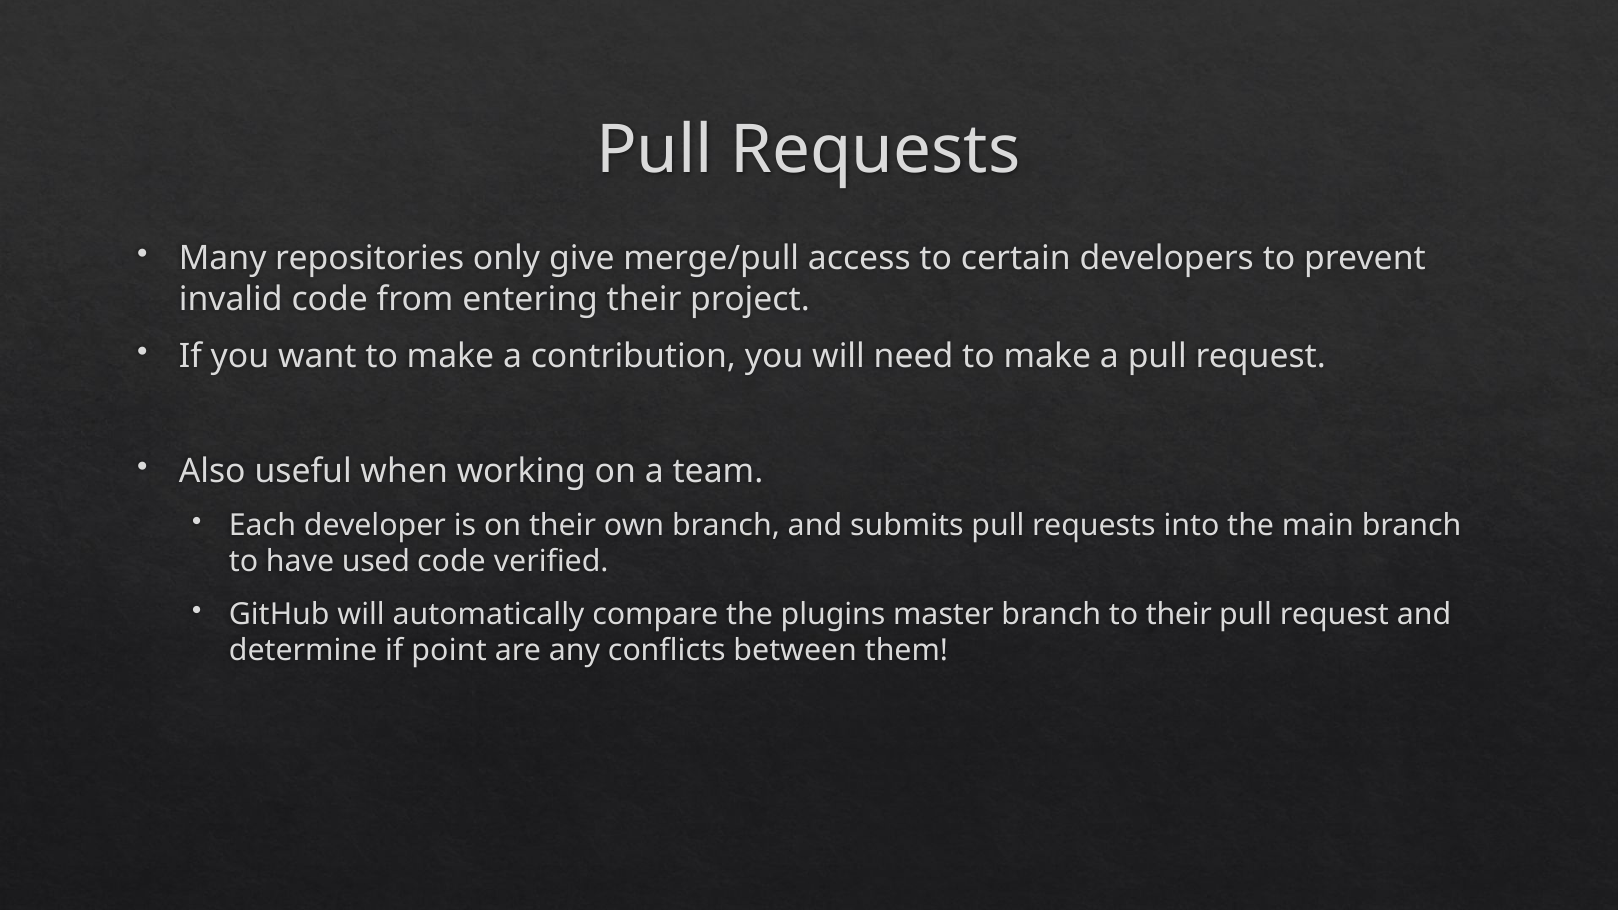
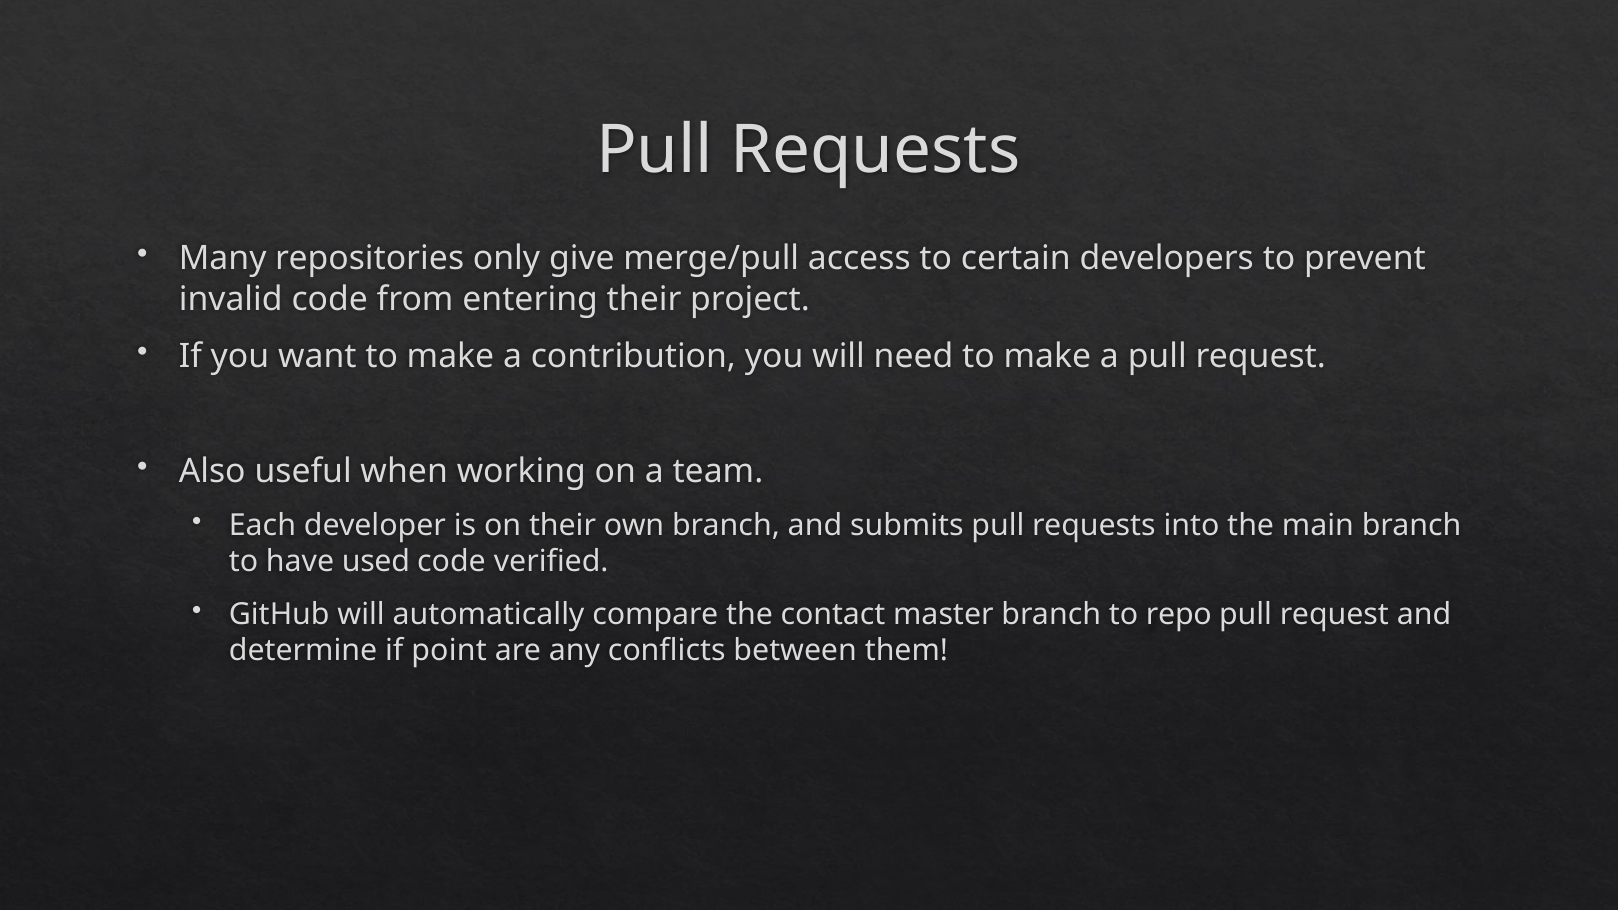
plugins: plugins -> contact (833, 615)
to their: their -> repo (1179, 615)
